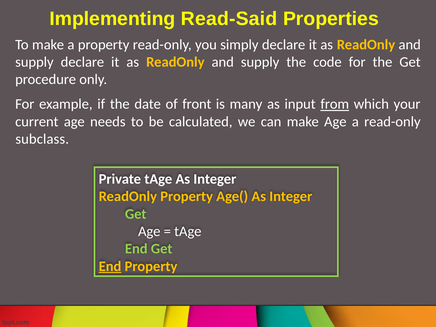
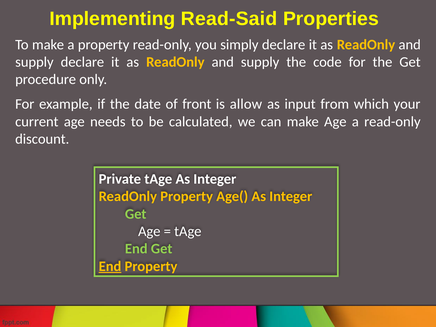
many: many -> allow (246, 104)
from underline: present -> none (335, 104)
subclass: subclass -> discount (42, 139)
